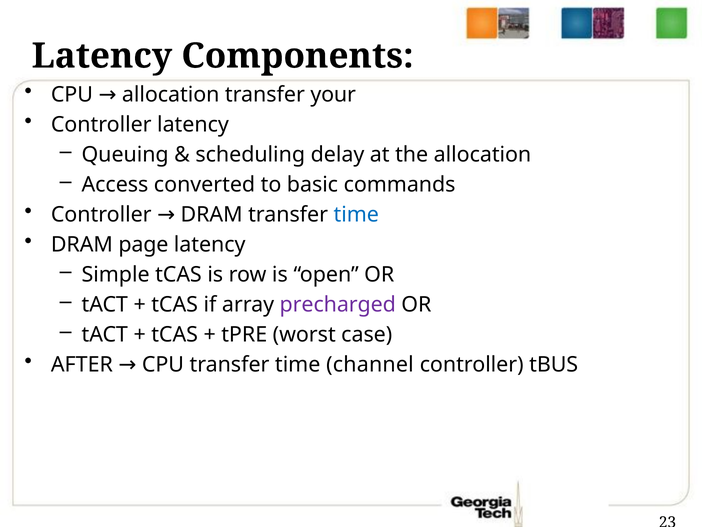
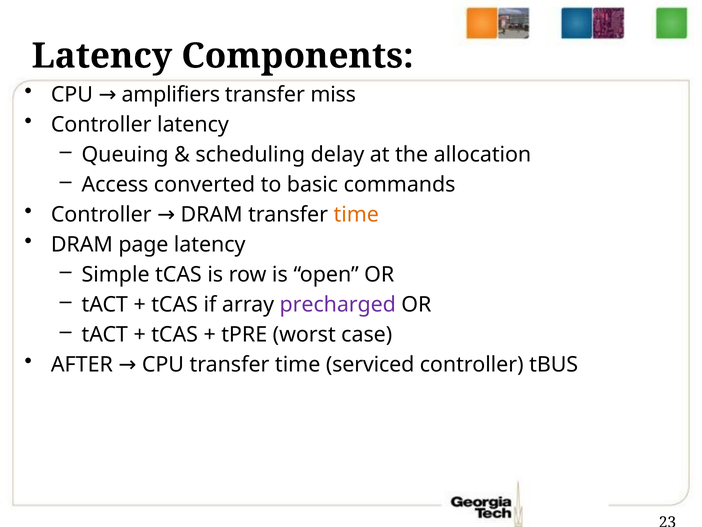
CPU allocation: allocation -> amplifiers (171, 94)
your: your -> miss (333, 94)
time colour: blue -> orange (356, 214)
channel: channel -> serviced (370, 365)
